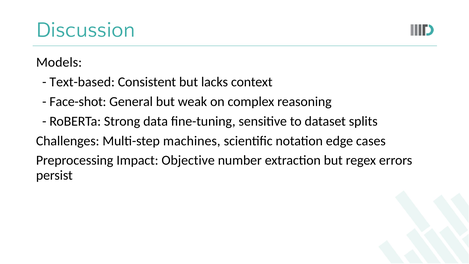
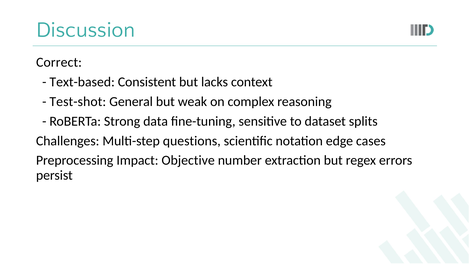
Models: Models -> Correct (59, 62)
Face-shot: Face-shot -> Test-shot (78, 101)
machines: machines -> questions (192, 141)
